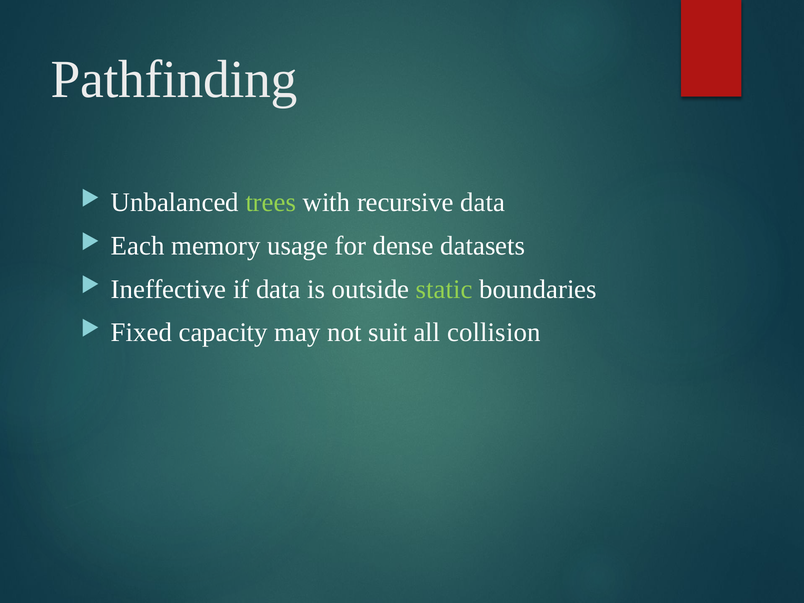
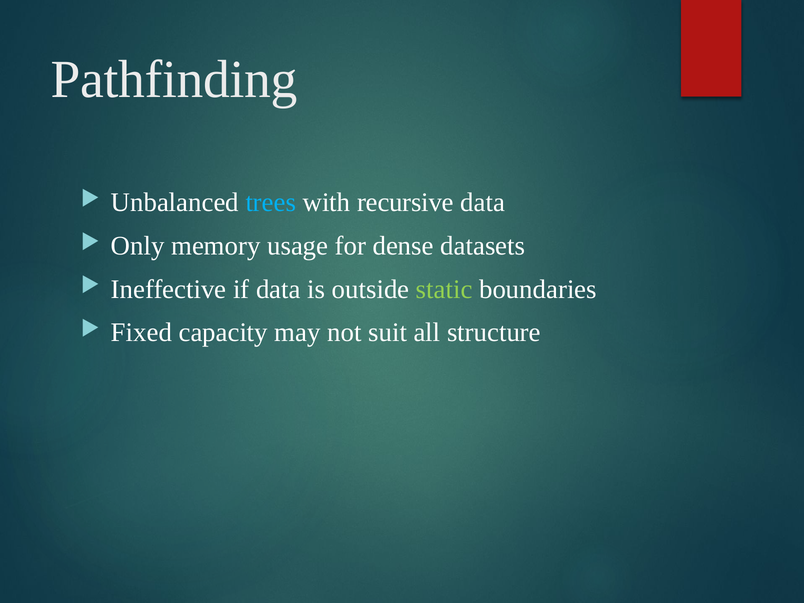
trees colour: light green -> light blue (271, 203)
Each: Each -> Only (138, 246)
collision: collision -> structure (494, 333)
